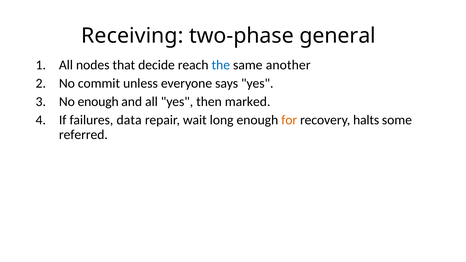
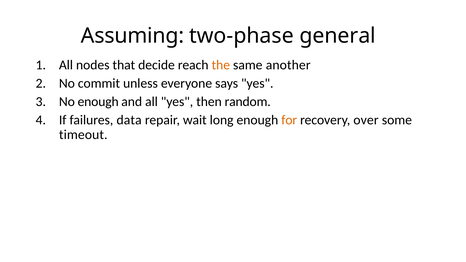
Receiving: Receiving -> Assuming (132, 36)
the colour: blue -> orange (221, 65)
marked: marked -> random (248, 102)
halts: halts -> over (366, 120)
referred: referred -> timeout (83, 135)
